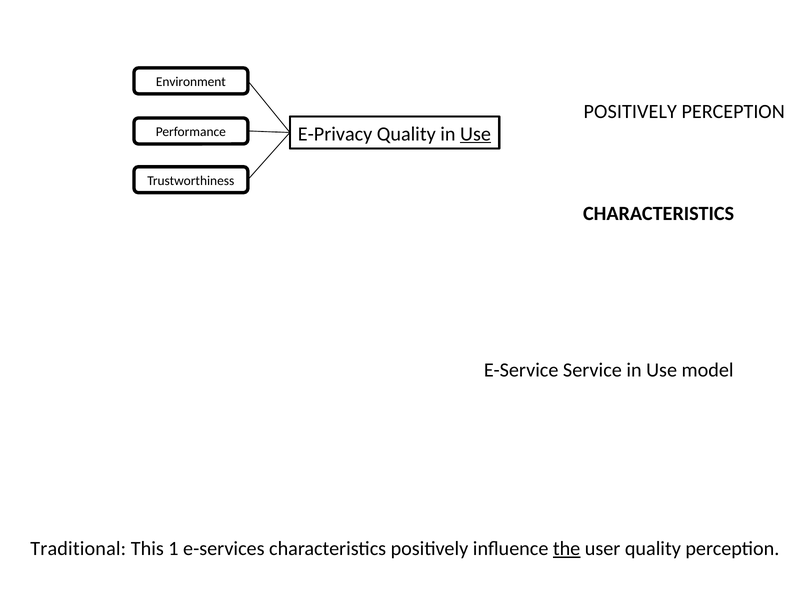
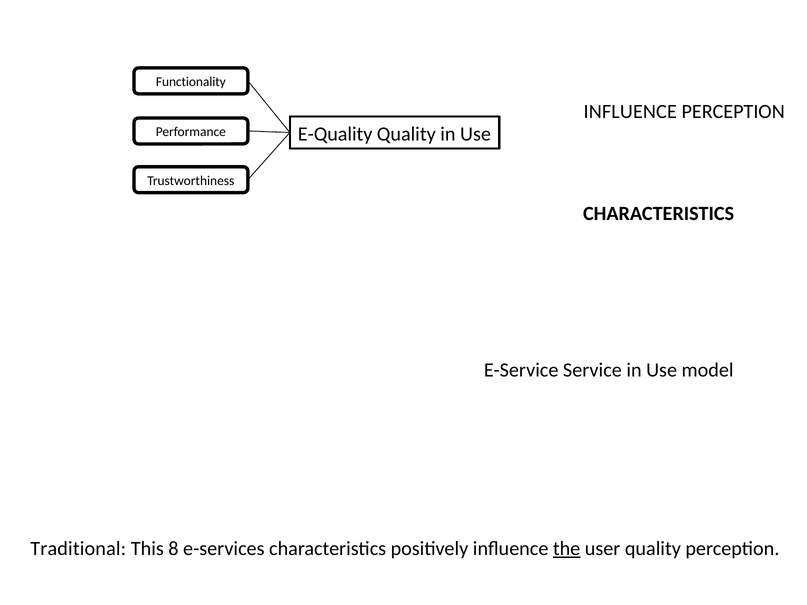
Environment: Environment -> Functionality (191, 82)
POSITIVELY: POSITIVELY -> INFLUENCE (630, 111)
E-Privacy: E-Privacy -> E-Quality (335, 134)
Use underline: present -> none (476, 134)
1: 1 -> 8 (173, 549)
